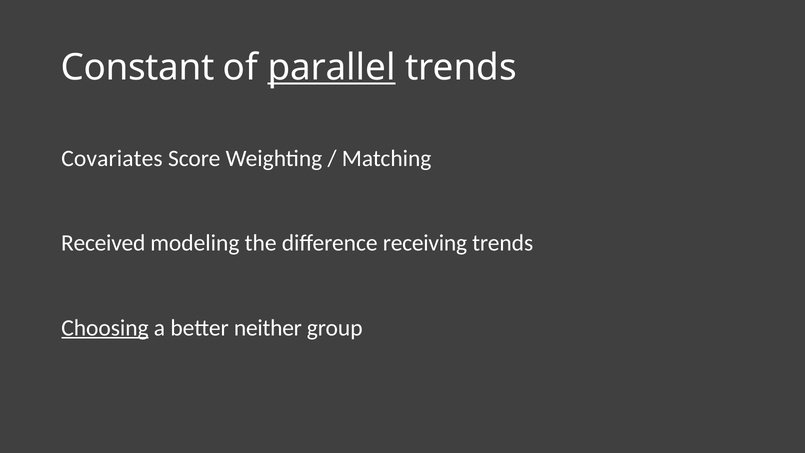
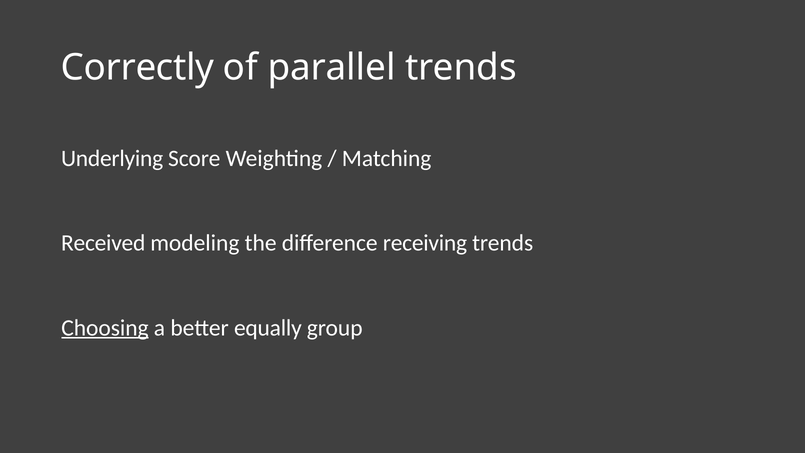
Constant: Constant -> Correctly (138, 68)
parallel underline: present -> none (332, 68)
Covariates: Covariates -> Underlying (112, 158)
neither: neither -> equally (268, 328)
